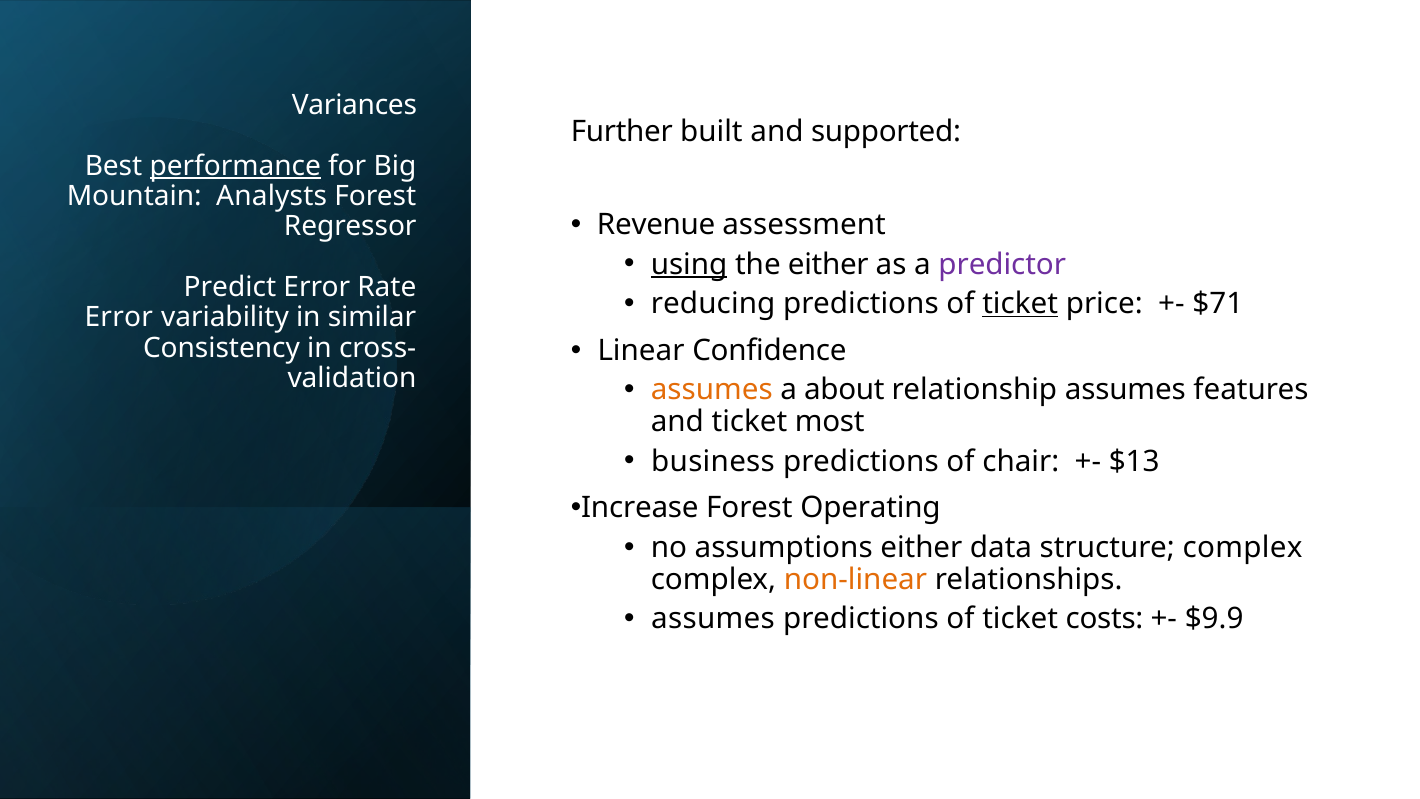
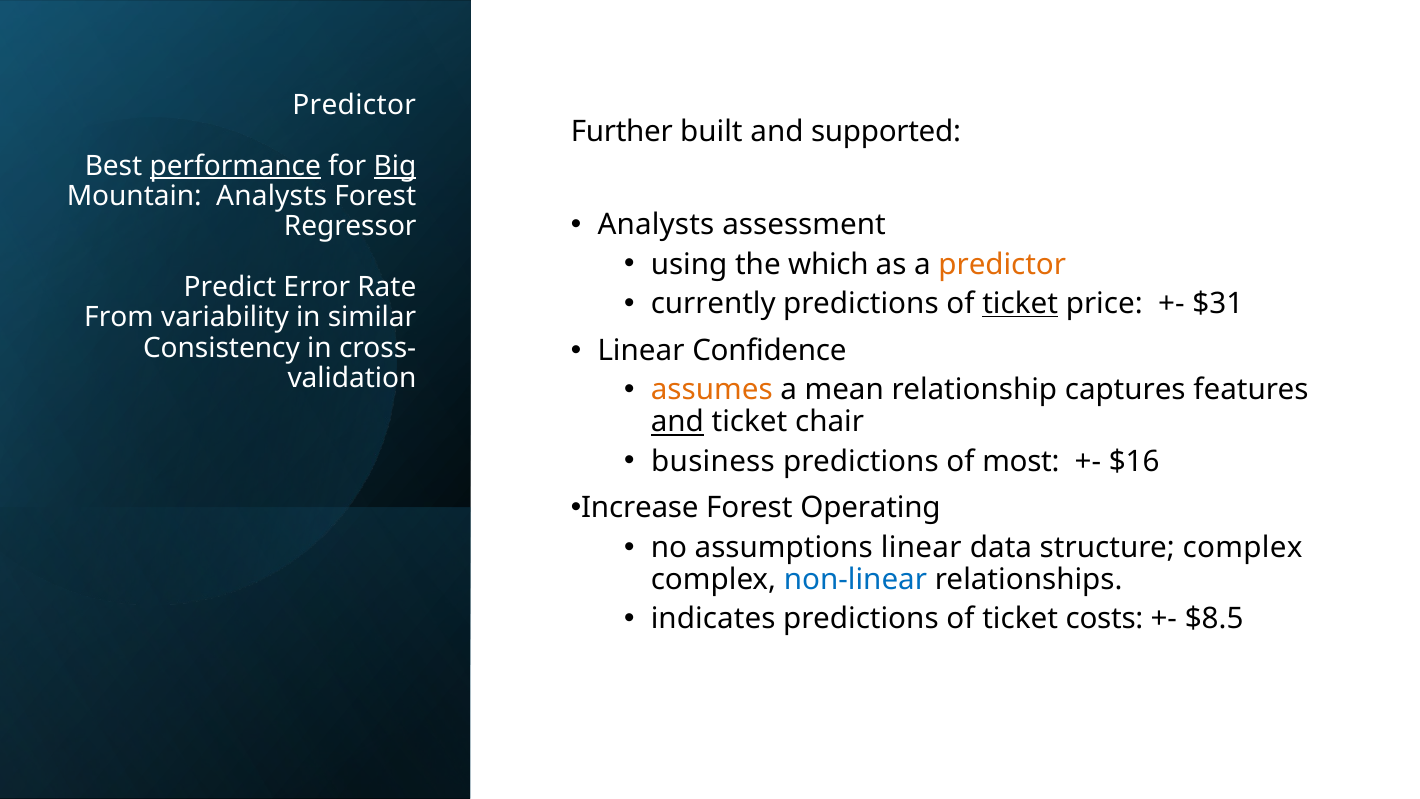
Variances: Variances -> Predictor (354, 105)
Big underline: none -> present (395, 166)
Revenue: Revenue -> Analysts (656, 225)
using underline: present -> none (689, 264)
the either: either -> which (828, 264)
predictor colour: purple -> orange (1002, 264)
reducing: reducing -> currently (713, 304)
$71: $71 -> $31 (1218, 304)
Error: Error -> From (119, 318)
about: about -> mean (844, 390)
relationship assumes: assumes -> captures (1125, 390)
and underline: none -> present (677, 422)
most: most -> chair (830, 422)
chair: chair -> most (1021, 461)
$13: $13 -> $16 (1134, 461)
assumptions either: either -> linear (921, 547)
non-linear colour: orange -> blue (855, 579)
assumes: assumes -> indicates (713, 619)
$9.9: $9.9 -> $8.5 (1214, 619)
